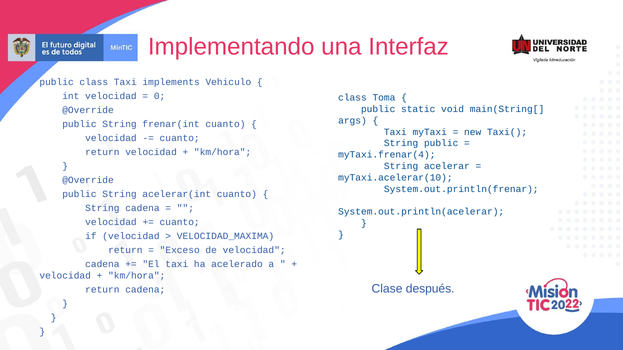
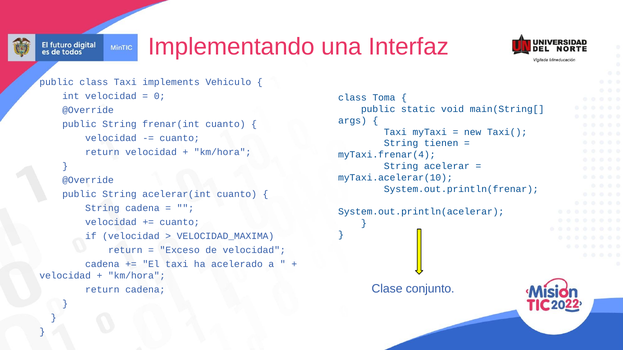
String public: public -> tienen (441, 143)
después: después -> conjunto (430, 289)
